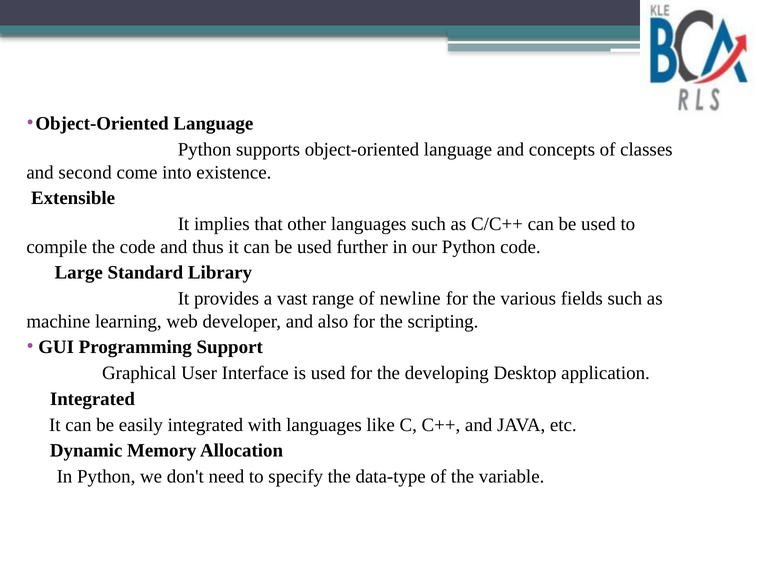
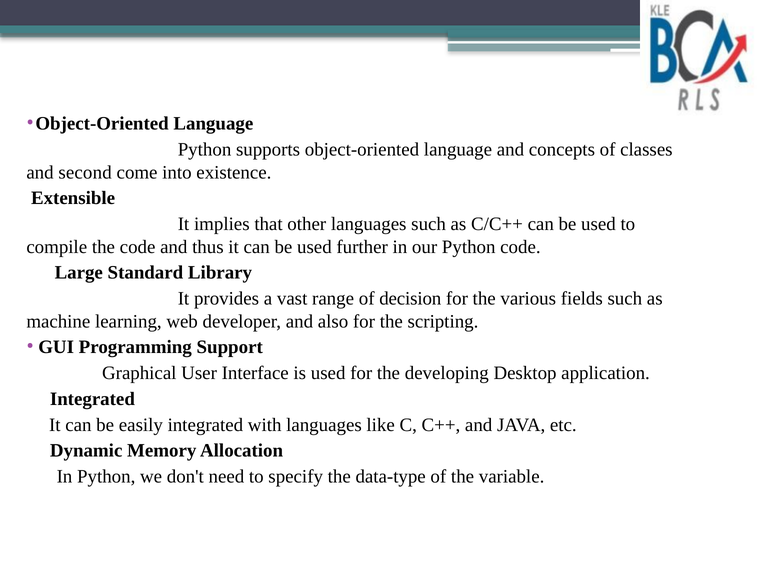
newline: newline -> decision (410, 298)
